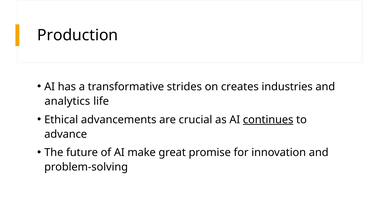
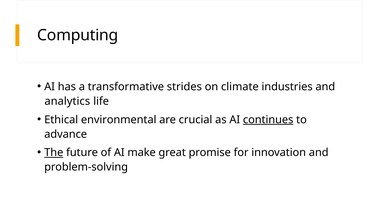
Production: Production -> Computing (78, 35)
creates: creates -> climate (240, 86)
advancements: advancements -> environmental (119, 119)
The underline: none -> present (54, 152)
